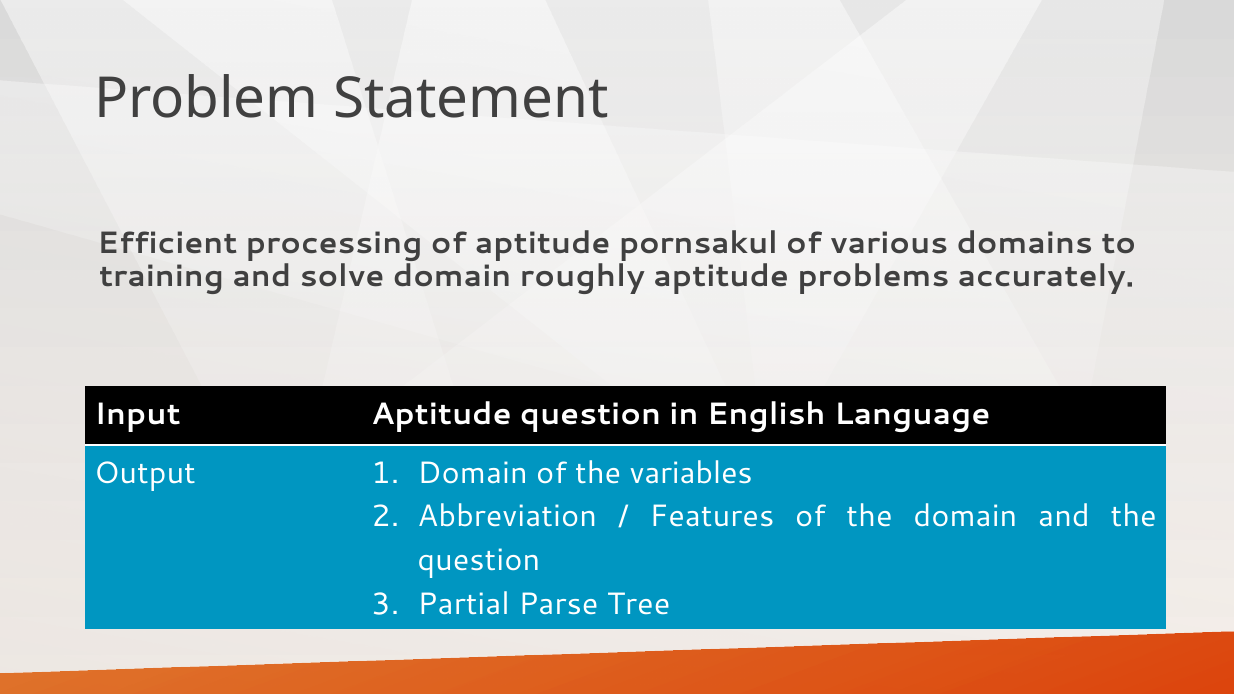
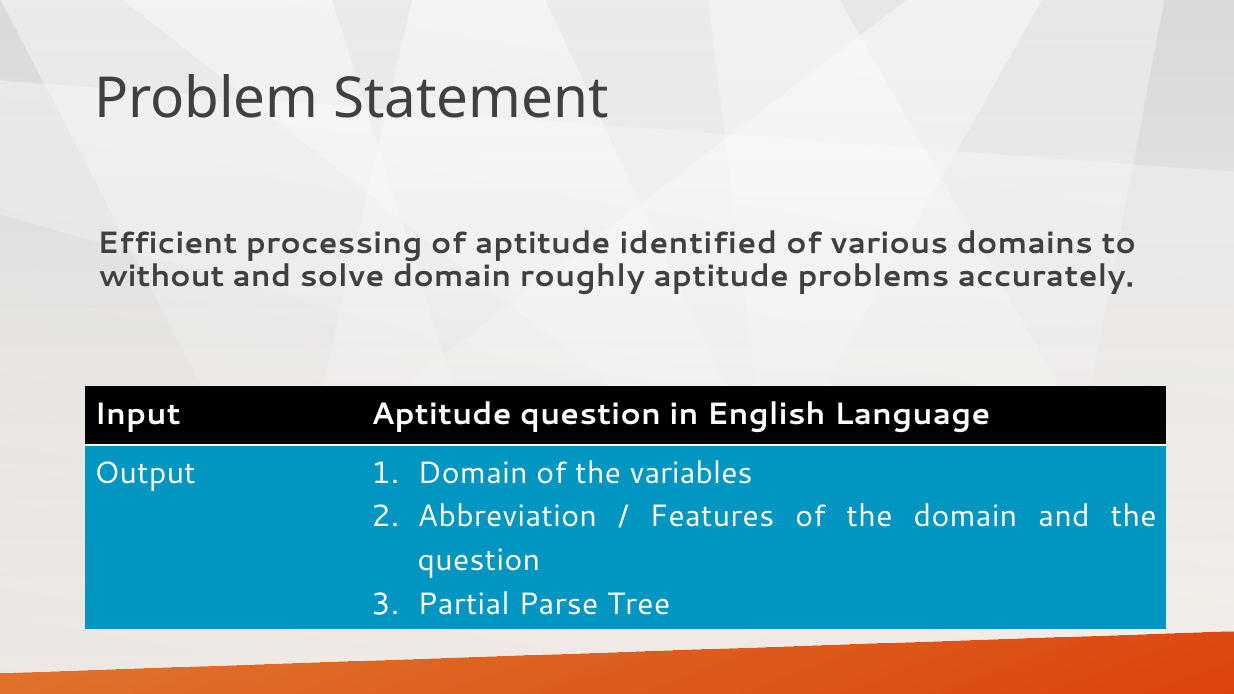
pornsakul: pornsakul -> identified (698, 243)
training: training -> without (162, 276)
